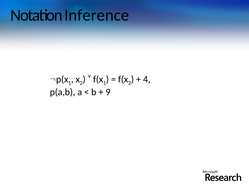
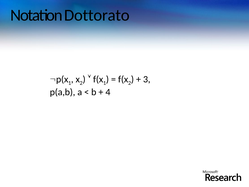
Inference: Inference -> Dottorato (97, 15)
4: 4 -> 3 (147, 79)
9: 9 -> 4 (108, 92)
